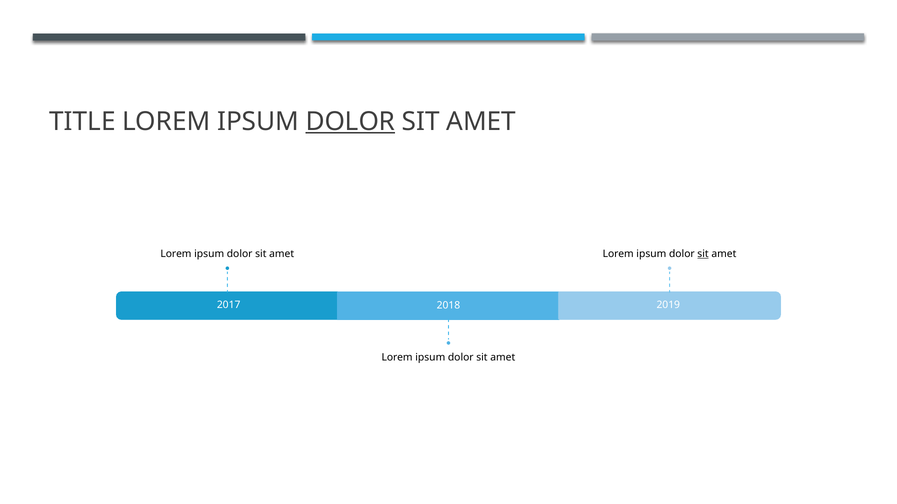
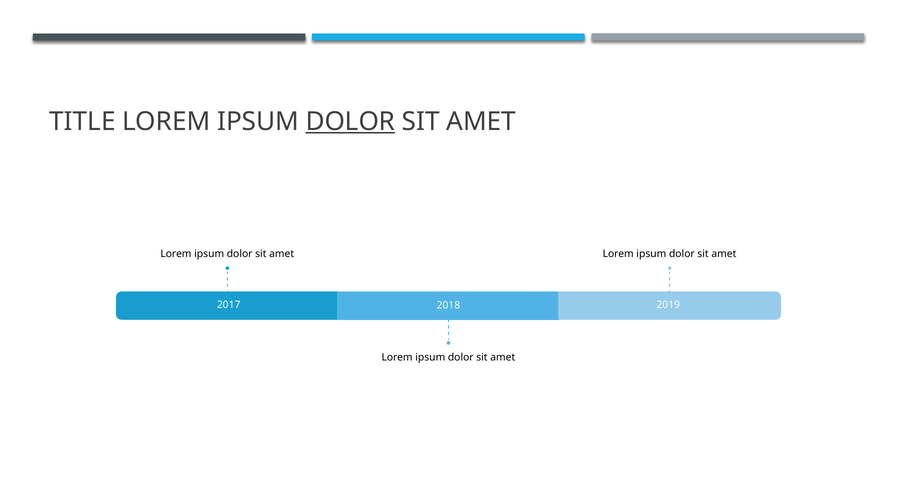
sit underline: present -> none (703, 254)
